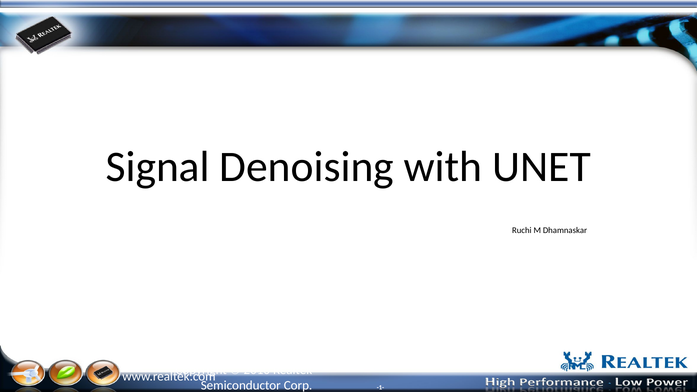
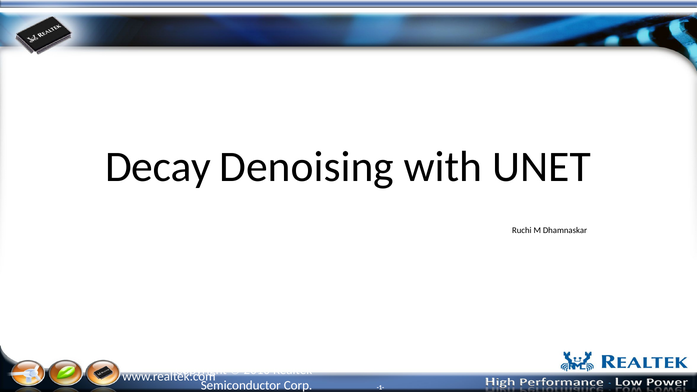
Signal: Signal -> Decay (158, 167)
